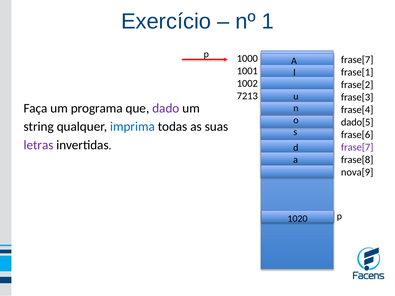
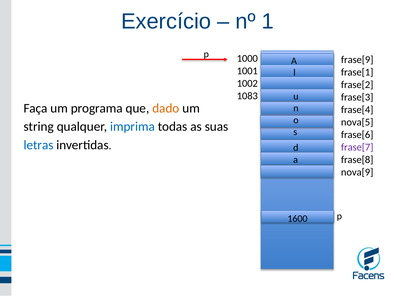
frase[7: frase[7 -> frase[9 (357, 60)
7213: 7213 -> 1083 (247, 96)
dado colour: purple -> orange (166, 108)
dado[5: dado[5 -> nova[5 (357, 122)
letras colour: purple -> blue (39, 145)
1020: 1020 -> 1600 (297, 219)
